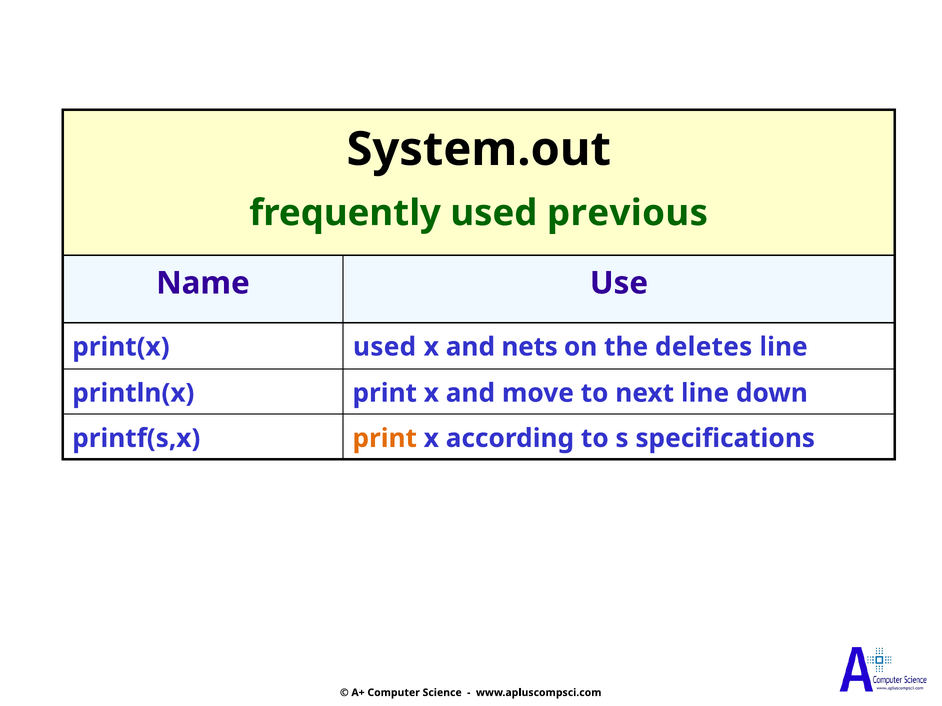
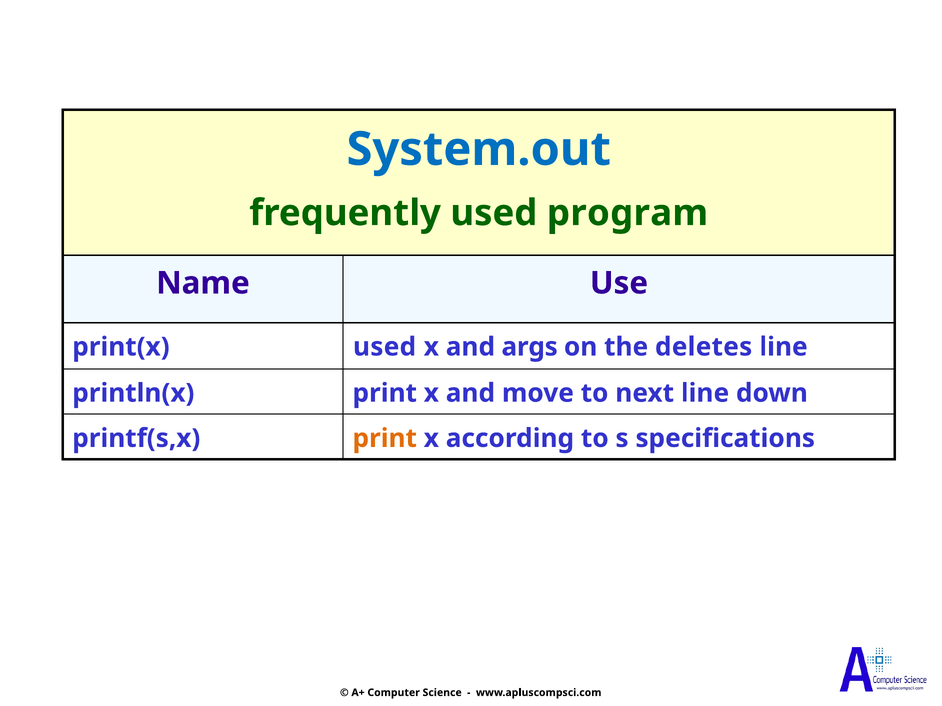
System.out colour: black -> blue (479, 149)
previous: previous -> program (628, 213)
nets: nets -> args (530, 347)
